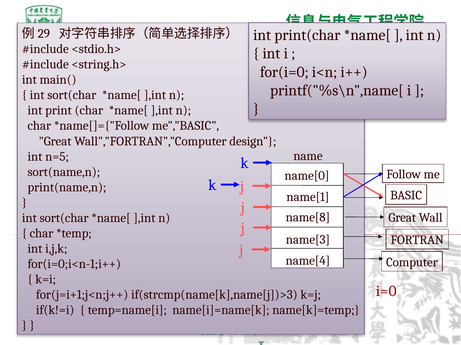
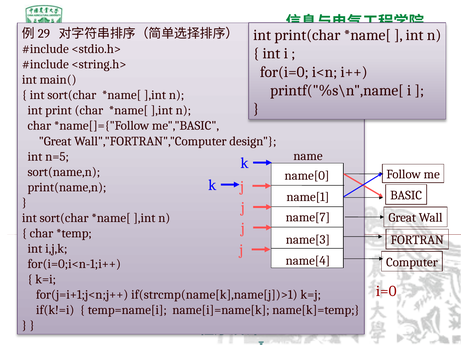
name[8: name[8 -> name[7 (308, 218)
if(strcmp(name[k],name[j])>3: if(strcmp(name[k],name[j])>3 -> if(strcmp(name[k],name[j])>1 (214, 295)
